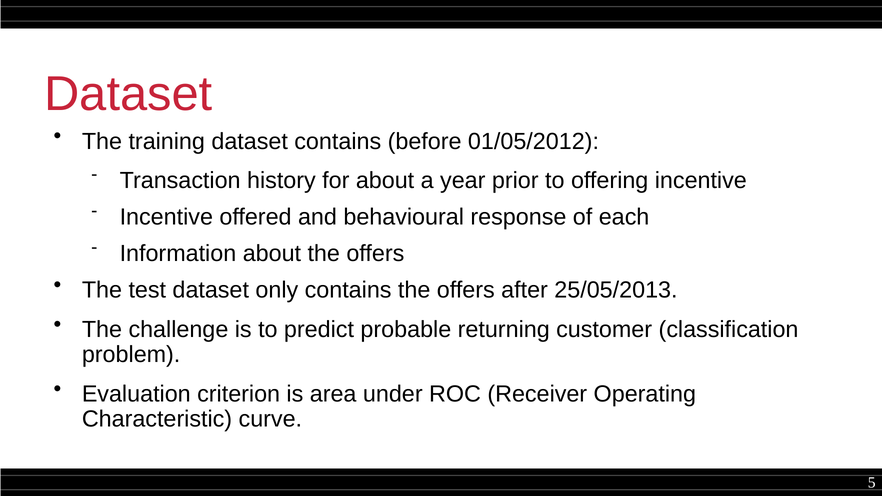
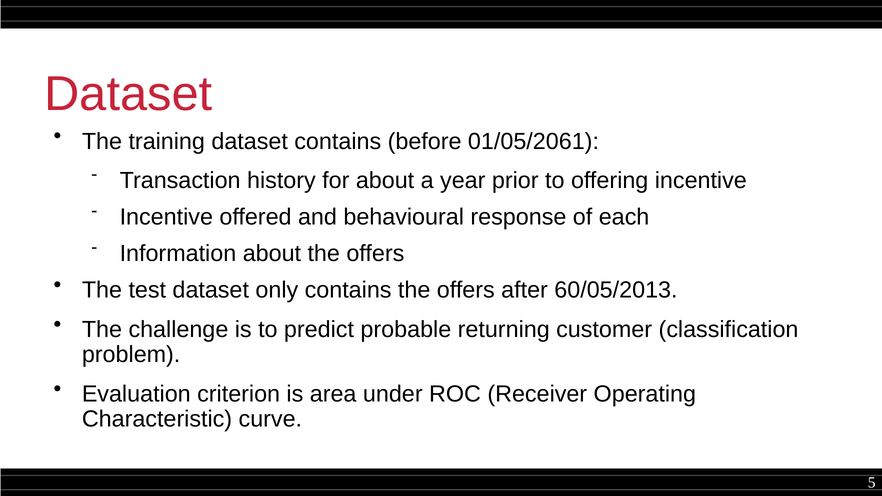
01/05/2012: 01/05/2012 -> 01/05/2061 (533, 141)
25/05/2013: 25/05/2013 -> 60/05/2013 (616, 290)
